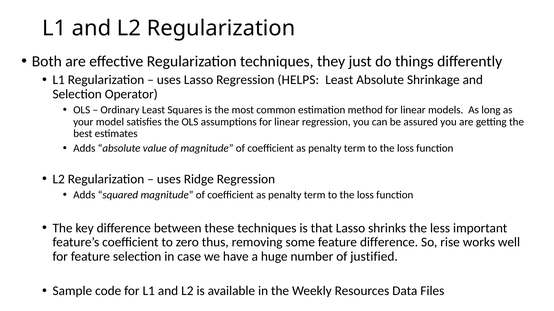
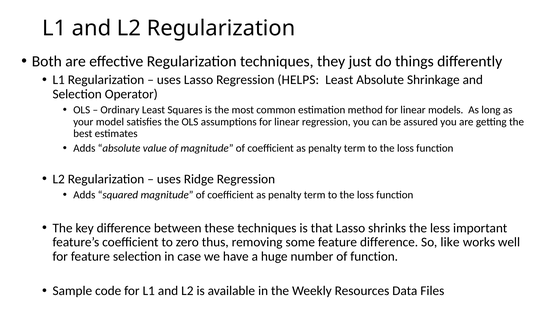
rise: rise -> like (450, 243)
of justified: justified -> function (374, 257)
